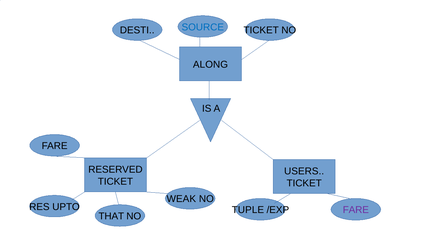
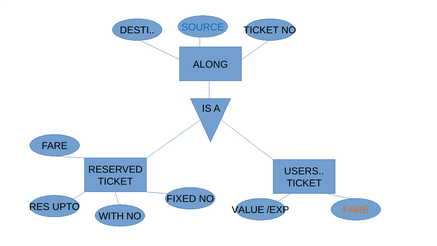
WEAK: WEAK -> FIXED (181, 199)
TUPLE: TUPLE -> VALUE (248, 210)
FARE colour: purple -> orange (356, 210)
THAT: THAT -> WITH (111, 216)
